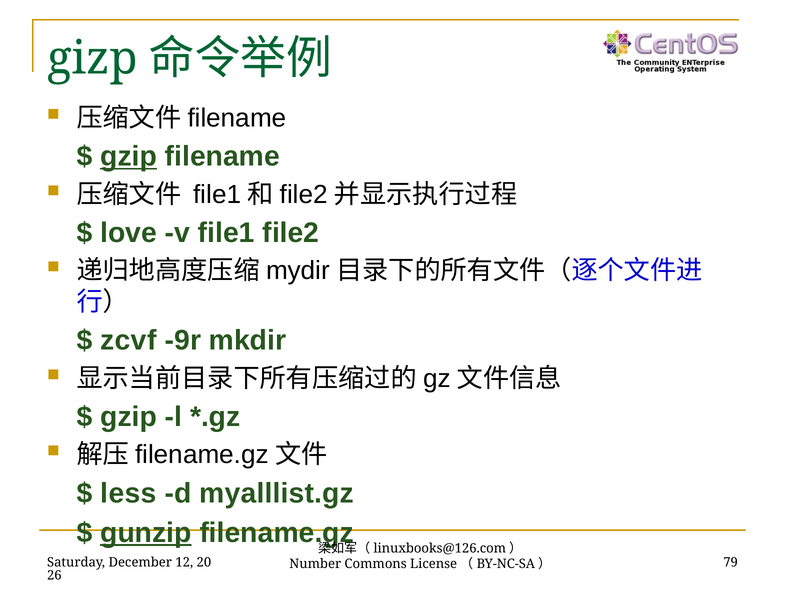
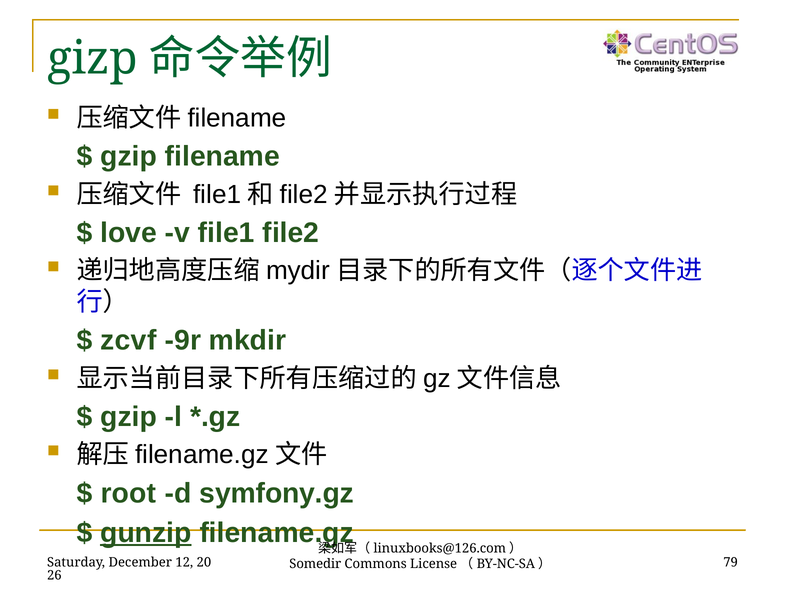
gzip underline: present -> none (129, 157)
less: less -> root (128, 493)
myalllist.gz: myalllist.gz -> symfony.gz (277, 493)
Number: Number -> Somedir (315, 564)
